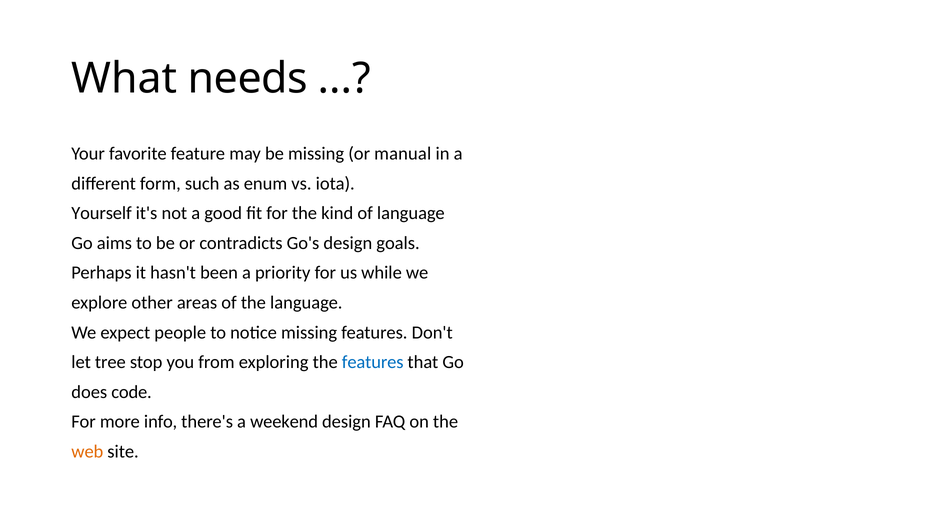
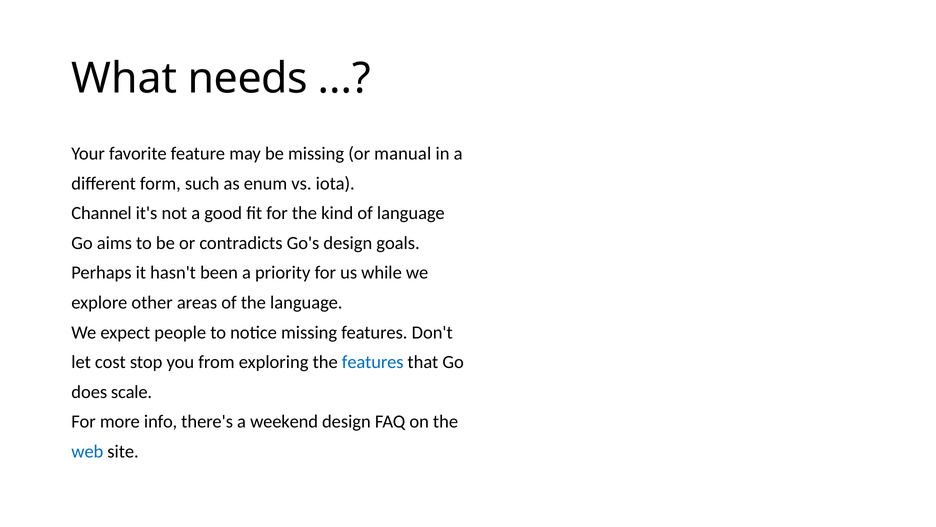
Yourself: Yourself -> Channel (102, 213)
tree: tree -> cost (110, 362)
code: code -> scale (132, 392)
web colour: orange -> blue (87, 451)
